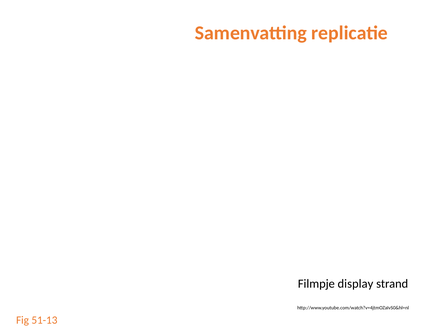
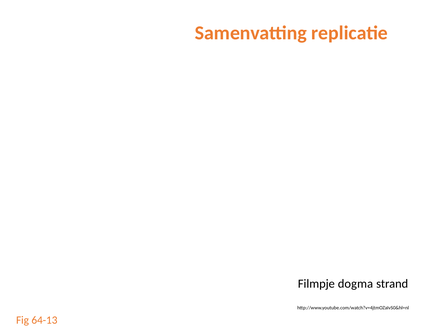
display: display -> dogma (355, 284)
51-13: 51-13 -> 64-13 (44, 321)
